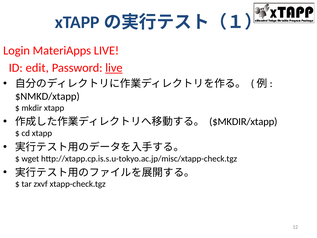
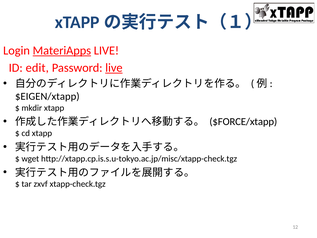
MateriApps underline: none -> present (62, 51)
$NMKD/xtapp: $NMKD/xtapp -> $EIGEN/xtapp (47, 96)
$MKDIR/xtapp: $MKDIR/xtapp -> $FORCE/xtapp (243, 122)
